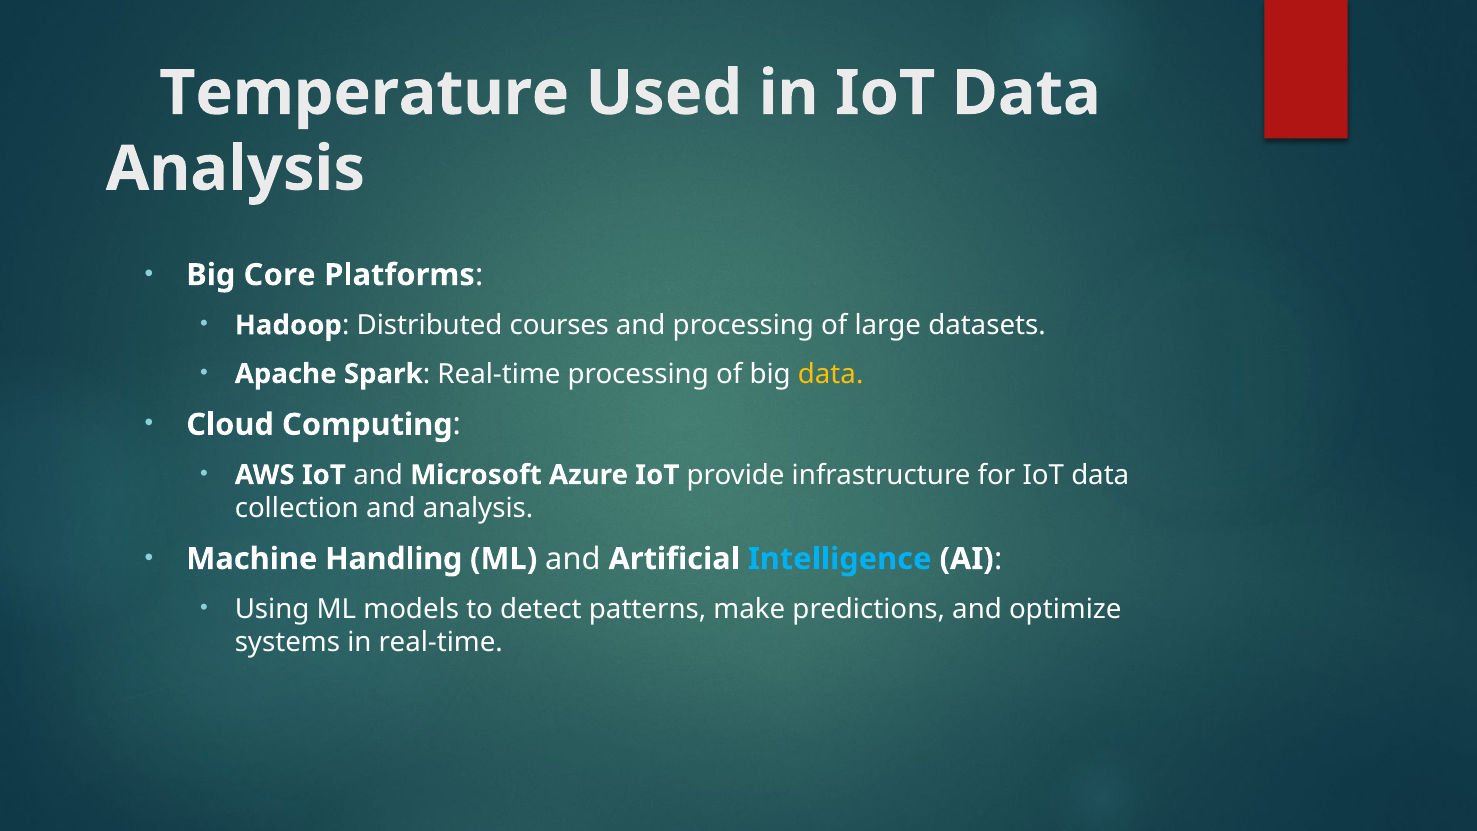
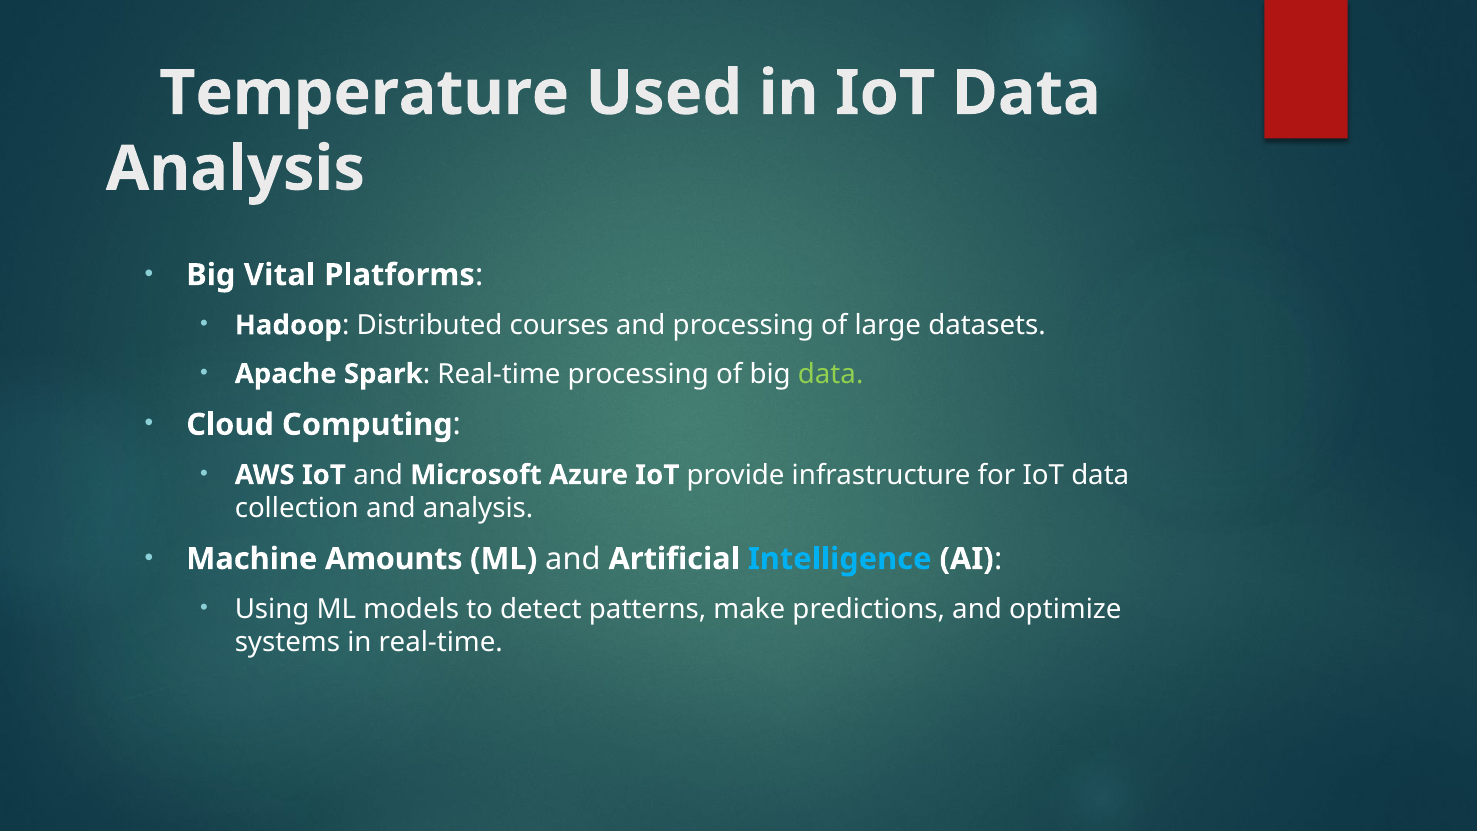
Core: Core -> Vital (280, 275)
data colour: yellow -> light green (831, 374)
Handling: Handling -> Amounts (394, 559)
